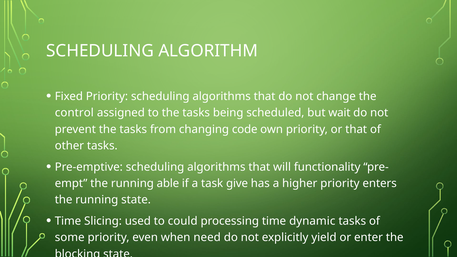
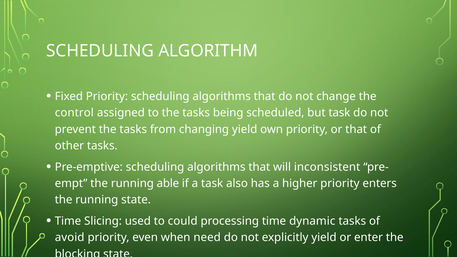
but wait: wait -> task (339, 113)
changing code: code -> yield (245, 129)
functionality: functionality -> inconsistent (327, 167)
give: give -> also (237, 183)
some: some -> avoid (70, 238)
